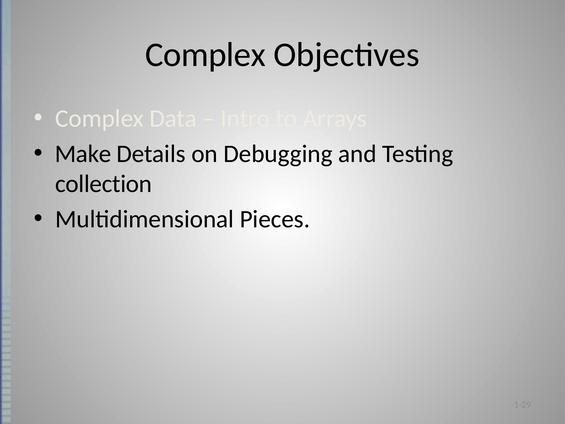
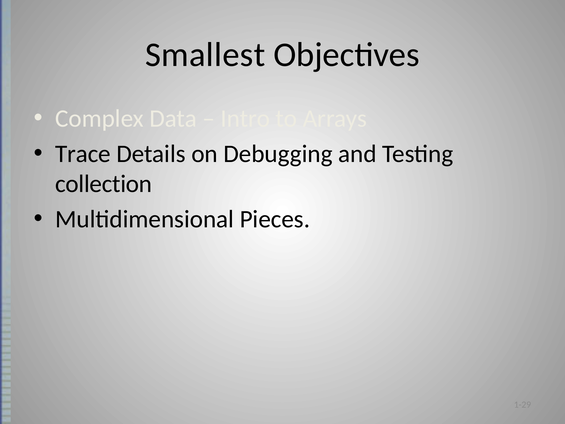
Complex: Complex -> Smallest (205, 55)
Make: Make -> Trace (83, 154)
